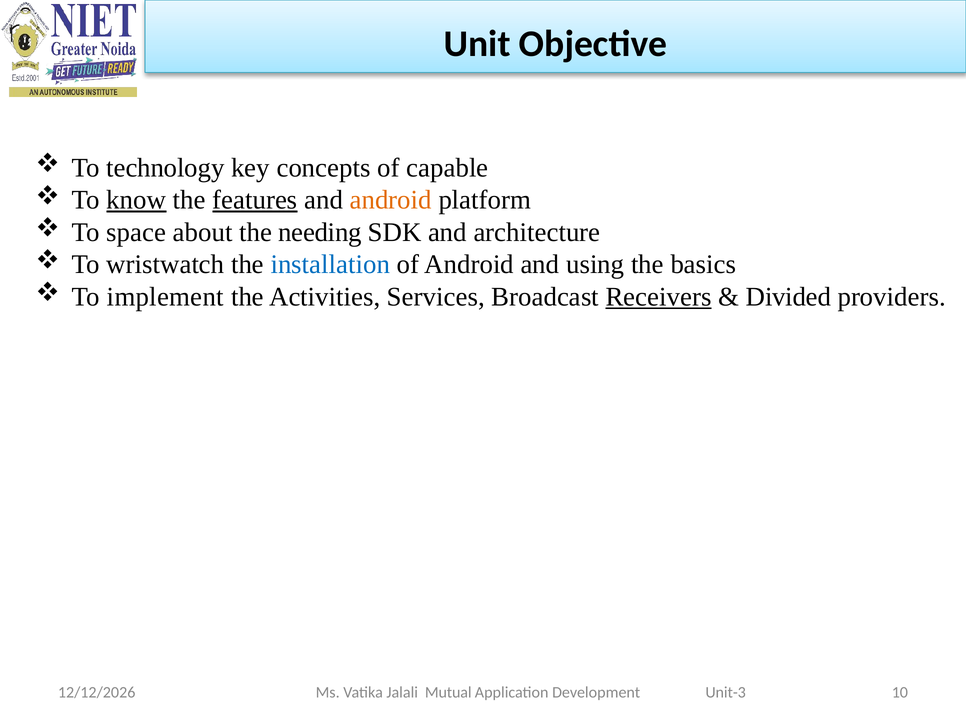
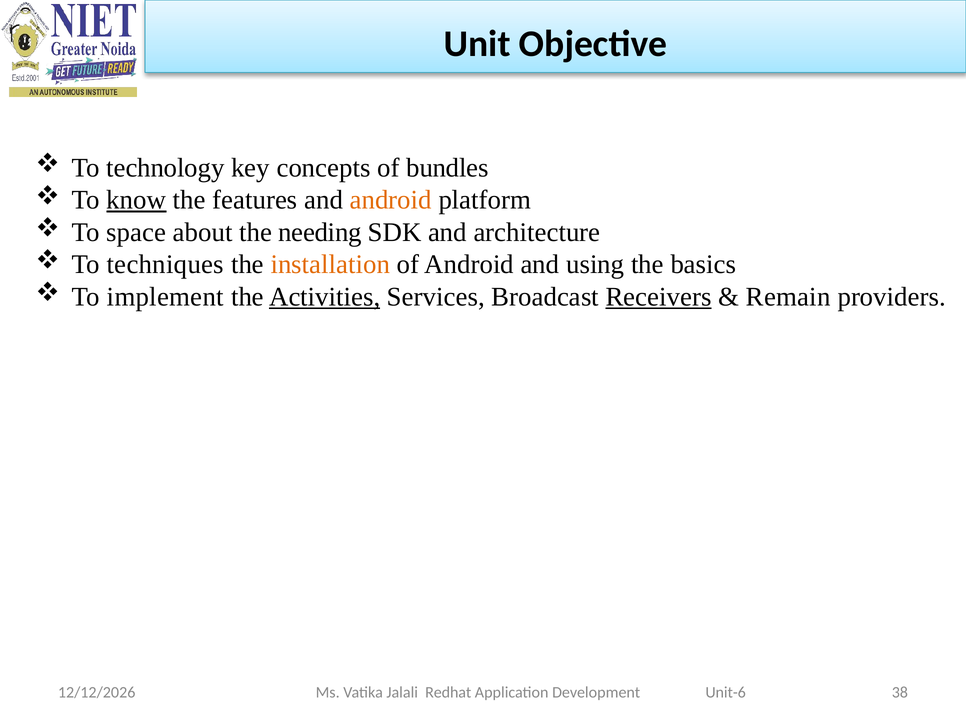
capable: capable -> bundles (447, 168)
features underline: present -> none (255, 200)
wristwatch: wristwatch -> techniques (165, 264)
installation colour: blue -> orange (330, 264)
Activities underline: none -> present (325, 296)
Divided: Divided -> Remain (788, 296)
10: 10 -> 38 (900, 692)
Mutual: Mutual -> Redhat (448, 692)
Unit-3: Unit-3 -> Unit-6 (726, 692)
